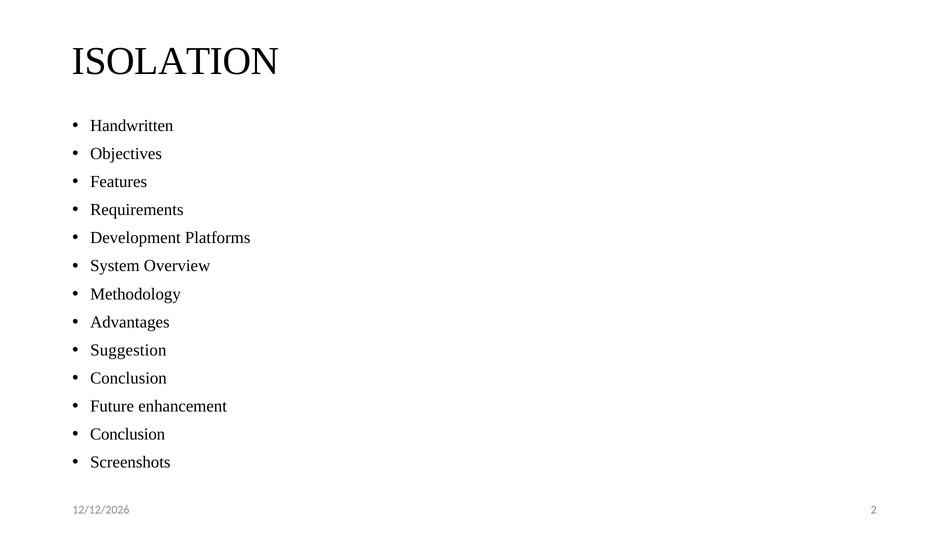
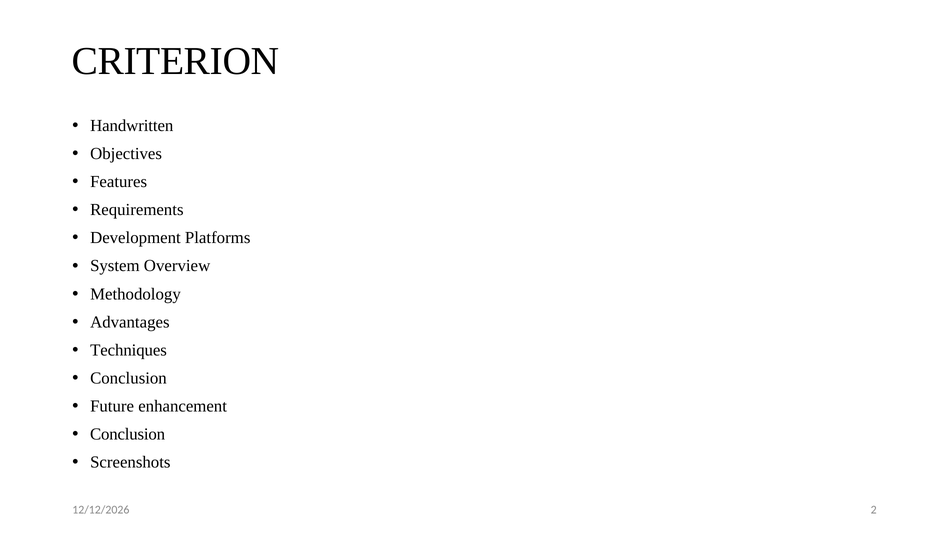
ISOLATION: ISOLATION -> CRITERION (176, 61)
Suggestion: Suggestion -> Techniques (128, 350)
